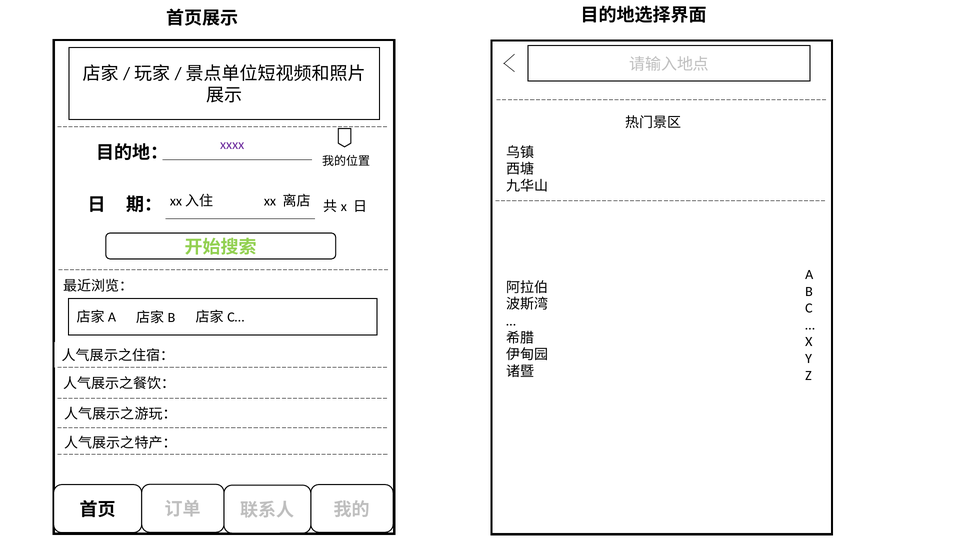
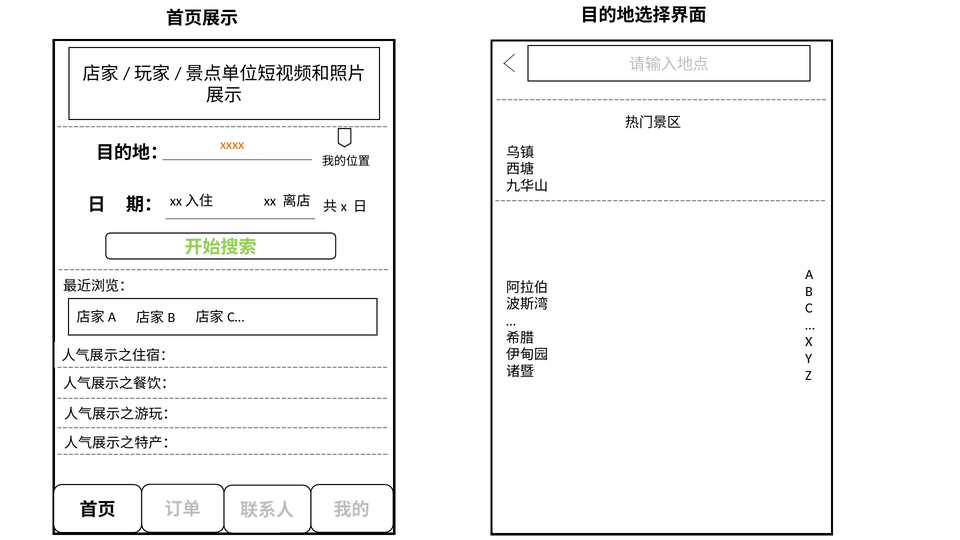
xxxx colour: purple -> orange (232, 144)
